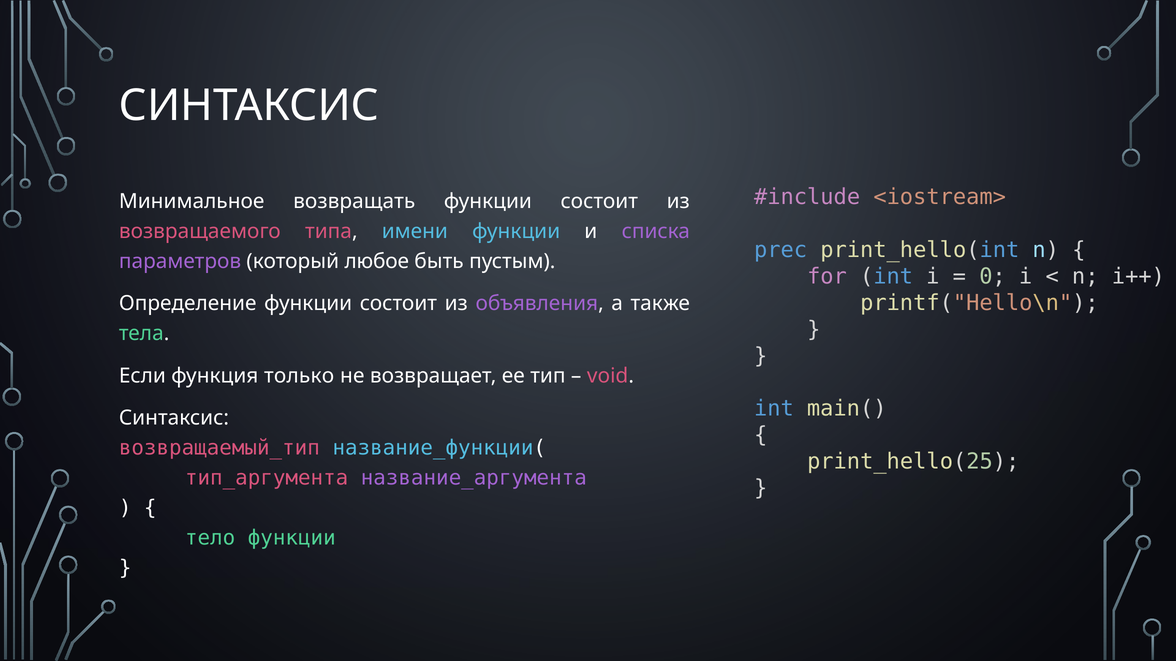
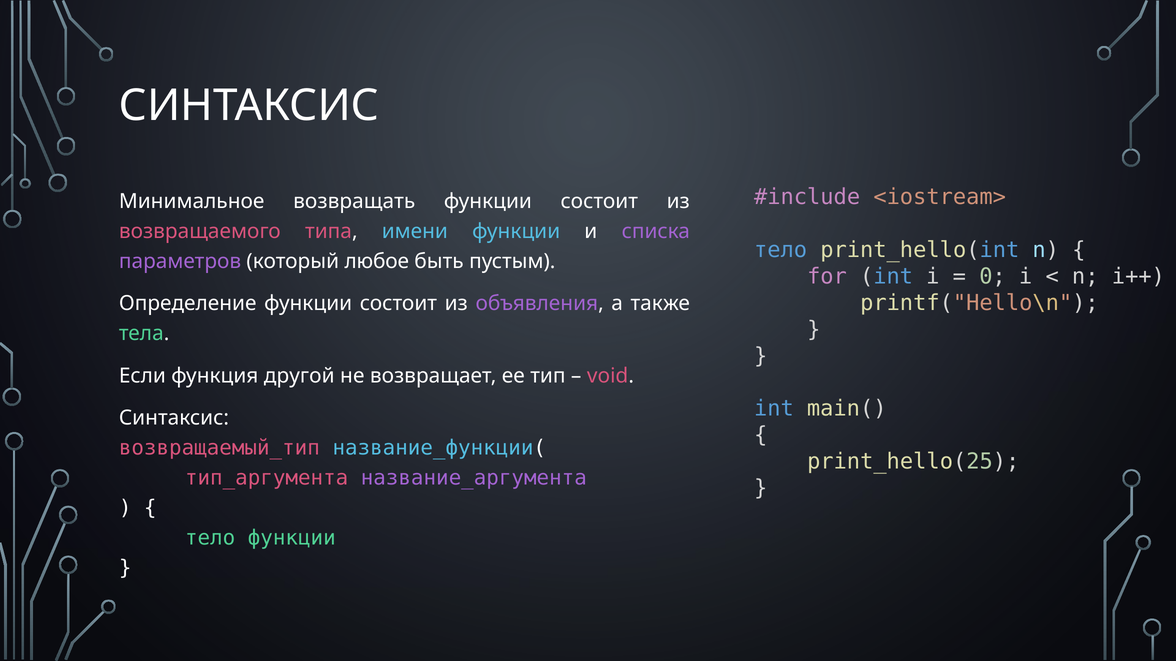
prec: prec -> тело (781, 250)
только: только -> другой (299, 376)
